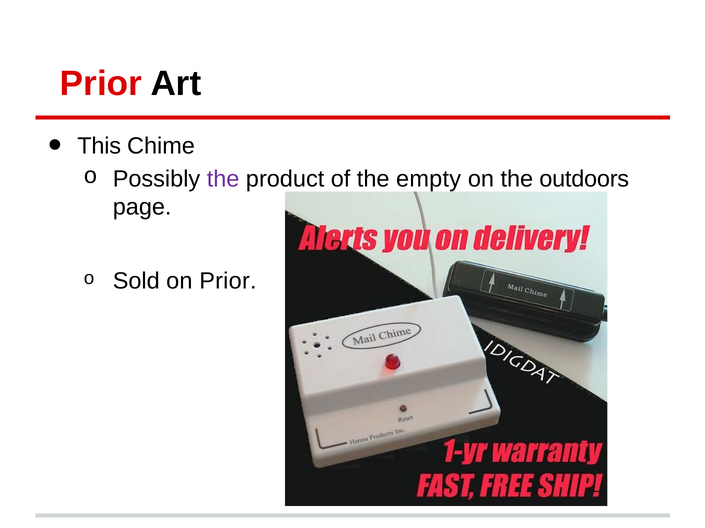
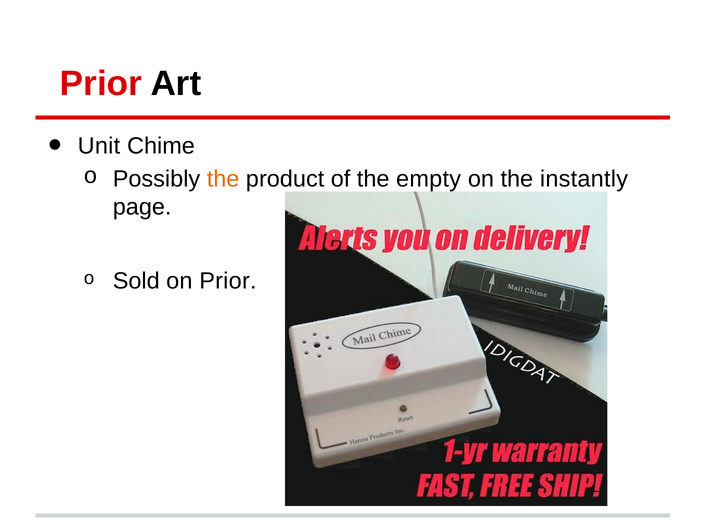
This: This -> Unit (99, 146)
the colour: purple -> orange (223, 179)
outdoors: outdoors -> instantly (584, 179)
